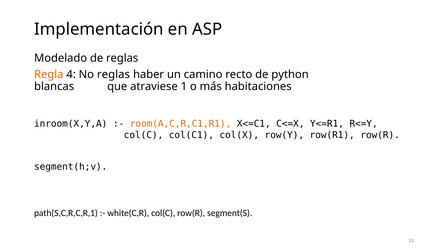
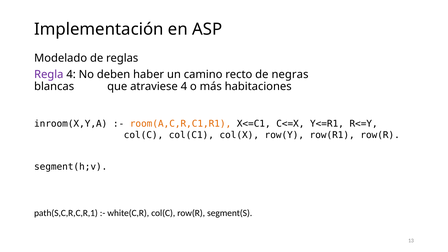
Regla colour: orange -> purple (49, 74)
No reglas: reglas -> deben (114, 74)
python: python -> negras (290, 74)
atraviese 1: 1 -> 4 (184, 87)
